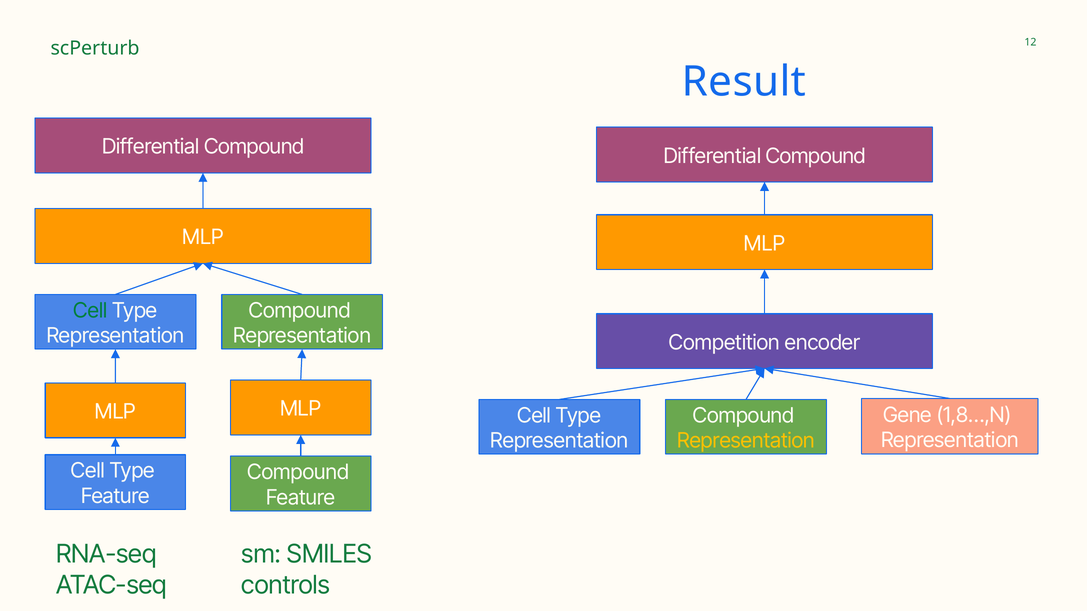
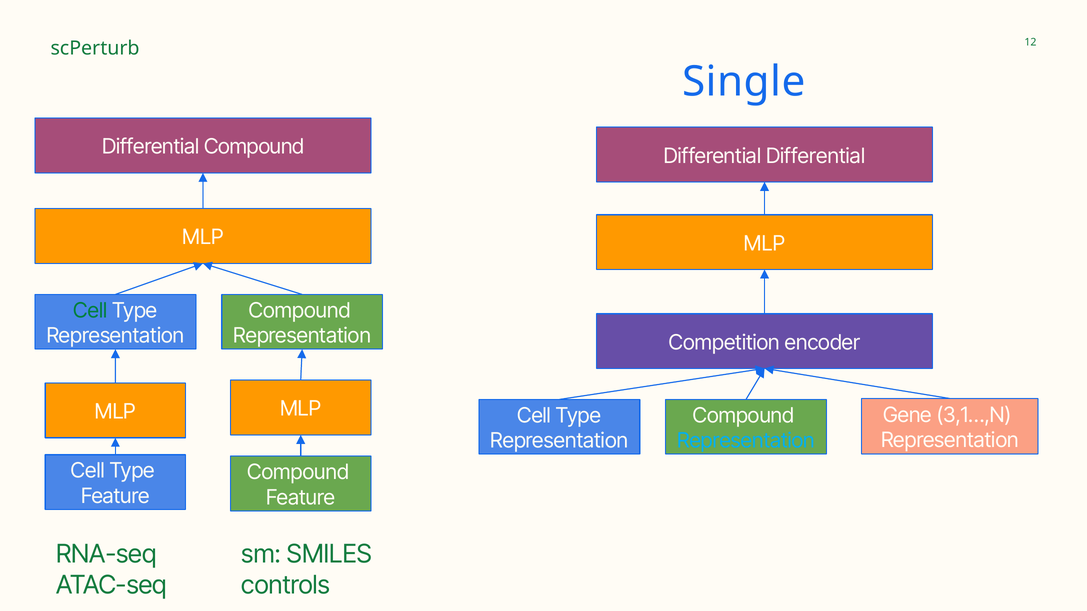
Result: Result -> Single (744, 82)
Compound: Compound -> Differential (816, 156)
1,8…,N: 1,8…,N -> 3,1…,N (974, 415)
Representation colour: yellow -> light blue (746, 441)
